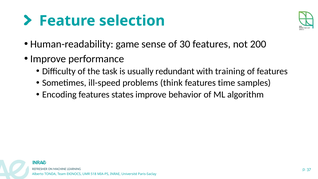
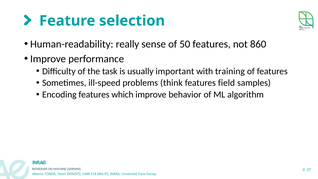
game: game -> really (127, 44)
30: 30 -> 50 (185, 44)
200: 200 -> 860 (258, 44)
redundant: redundant -> important (175, 71)
time: time -> field (226, 83)
states: states -> which (122, 94)
